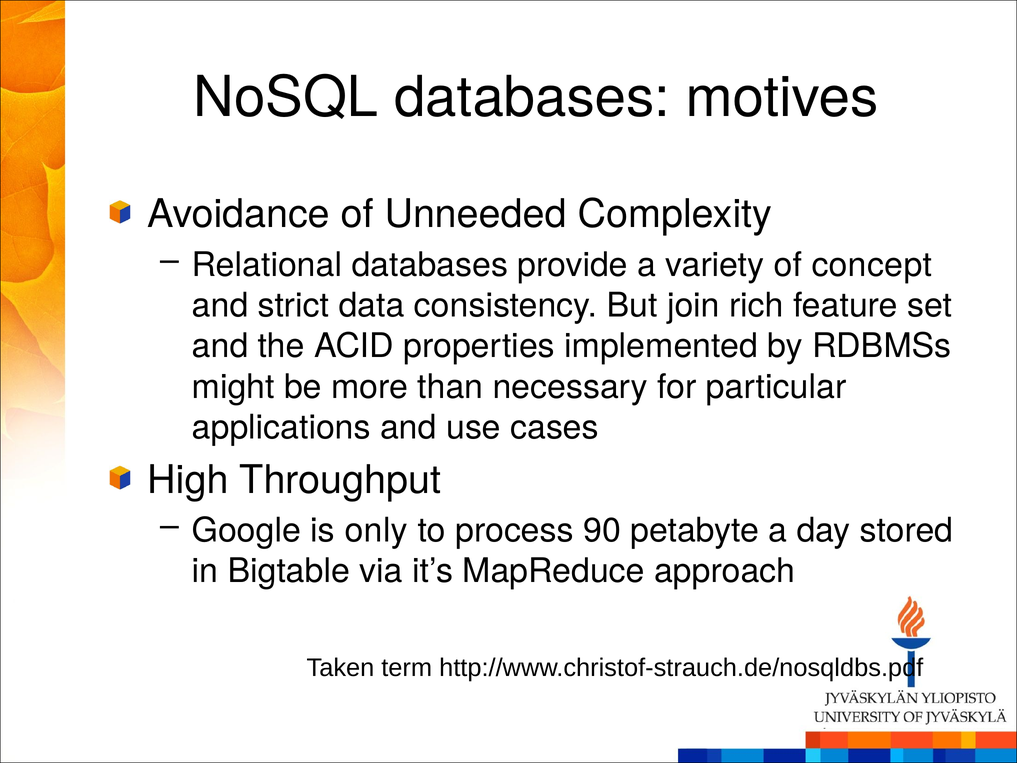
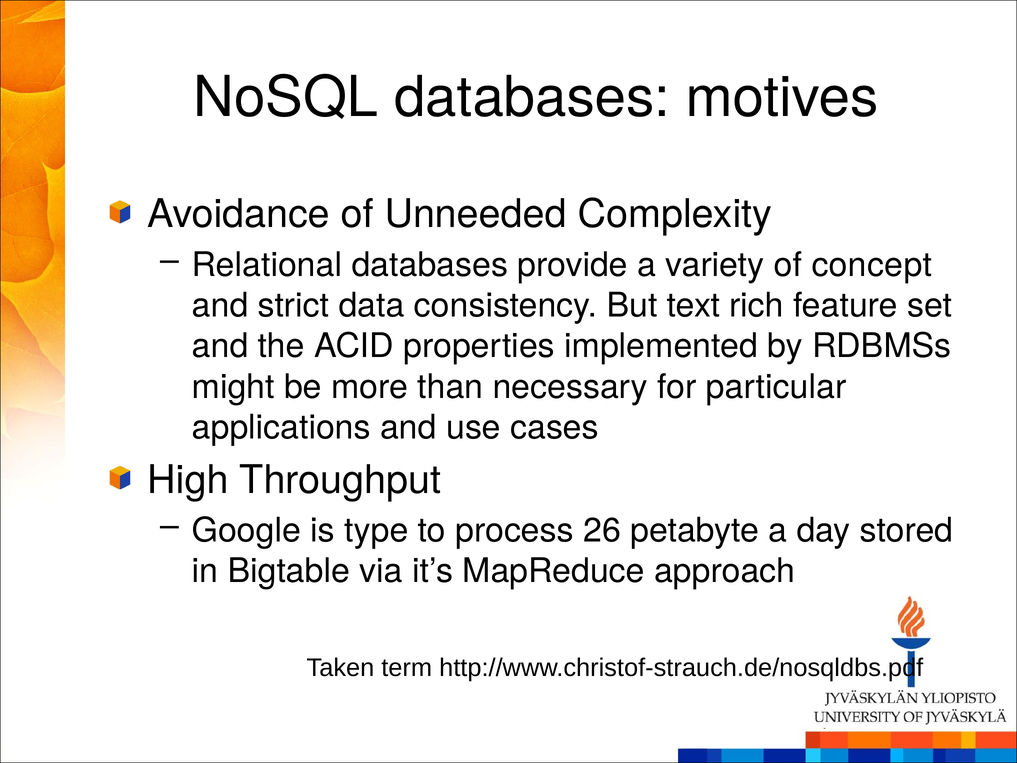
join: join -> text (694, 305)
only: only -> type (376, 530)
90: 90 -> 26 (602, 530)
